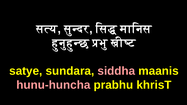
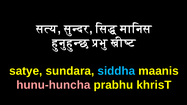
siddha colour: pink -> light blue (116, 71)
